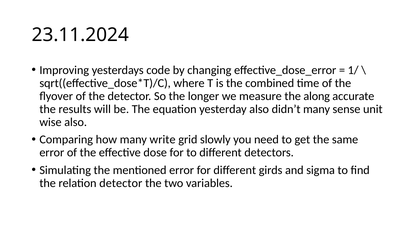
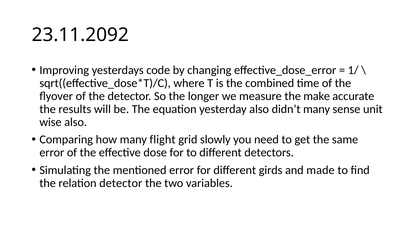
23.11.2024: 23.11.2024 -> 23.11.2092 (80, 35)
along: along -> make (317, 96)
write: write -> flight (163, 140)
sigma: sigma -> made (320, 170)
